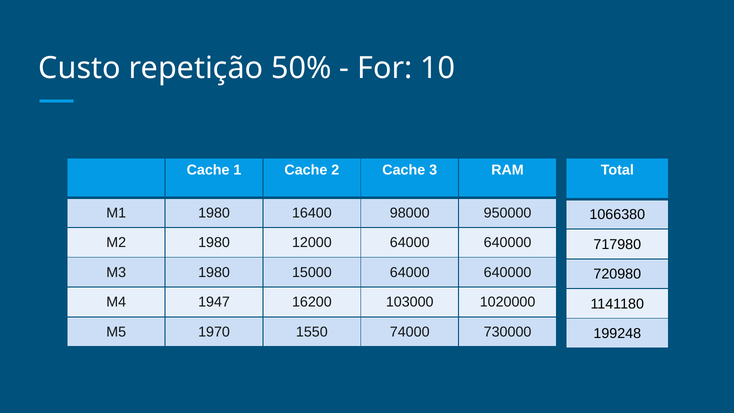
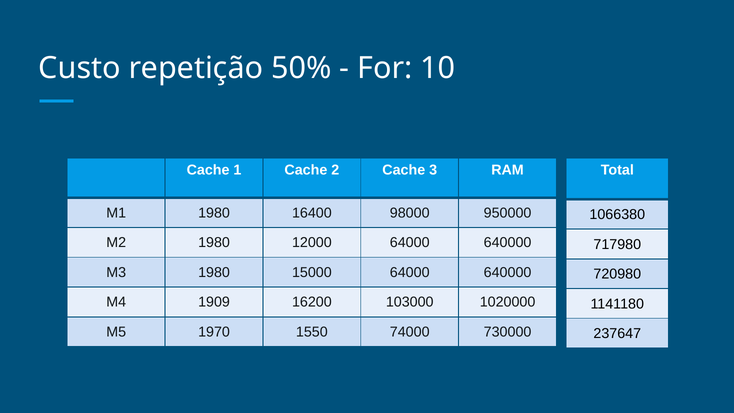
1947: 1947 -> 1909 (214, 302)
199248: 199248 -> 237647 (617, 334)
